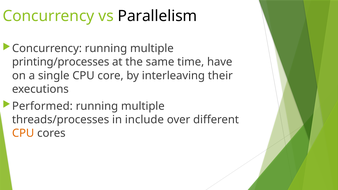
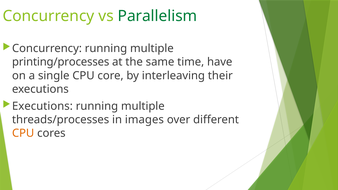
Parallelism colour: black -> green (157, 16)
Performed: Performed -> Executions (42, 106)
include: include -> images (144, 120)
